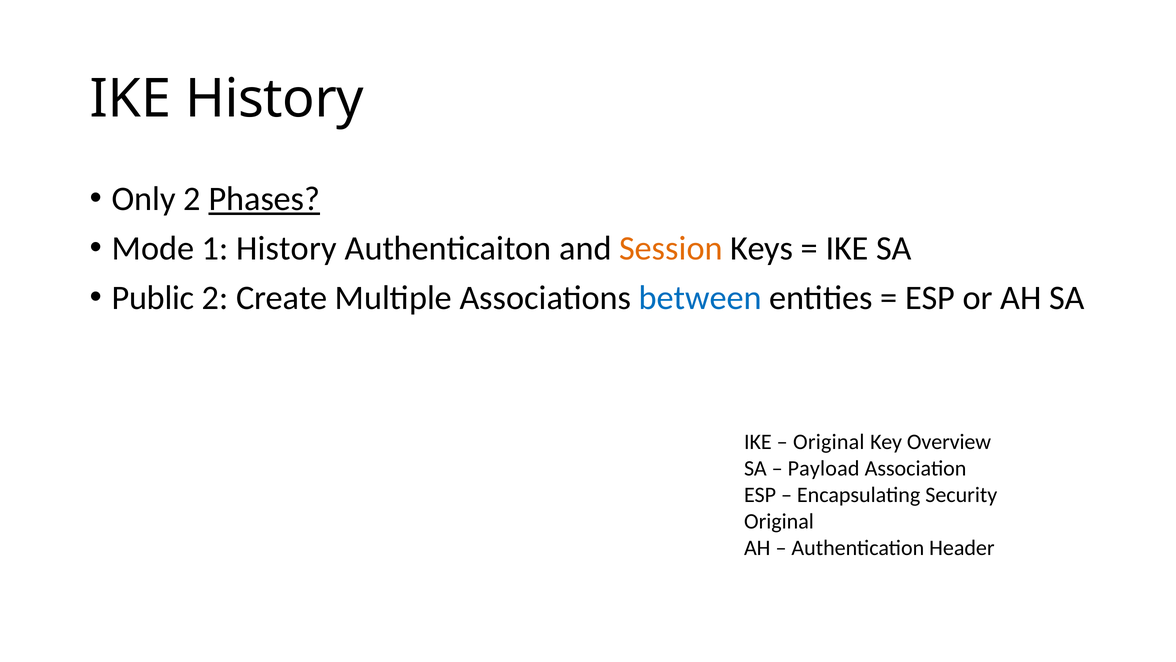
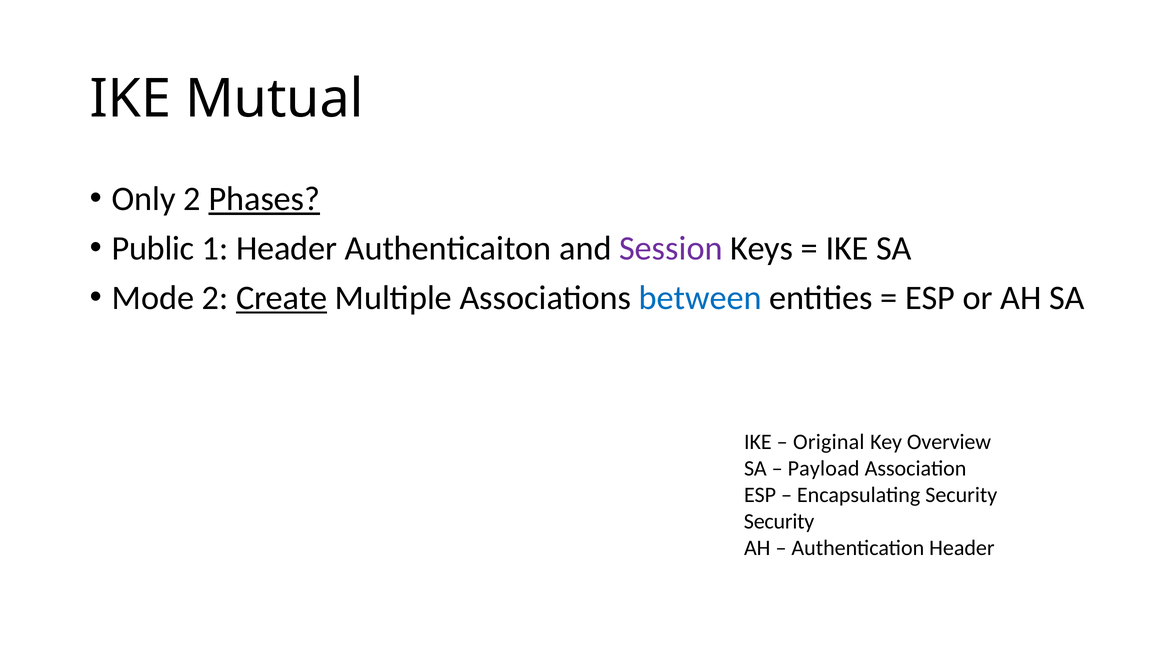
IKE History: History -> Mutual (274, 99)
Mode: Mode -> Public (153, 248)
1 History: History -> Header (287, 248)
Session colour: orange -> purple (671, 248)
Public: Public -> Mode (153, 297)
Create underline: none -> present (282, 297)
Original: Original -> Security (779, 521)
